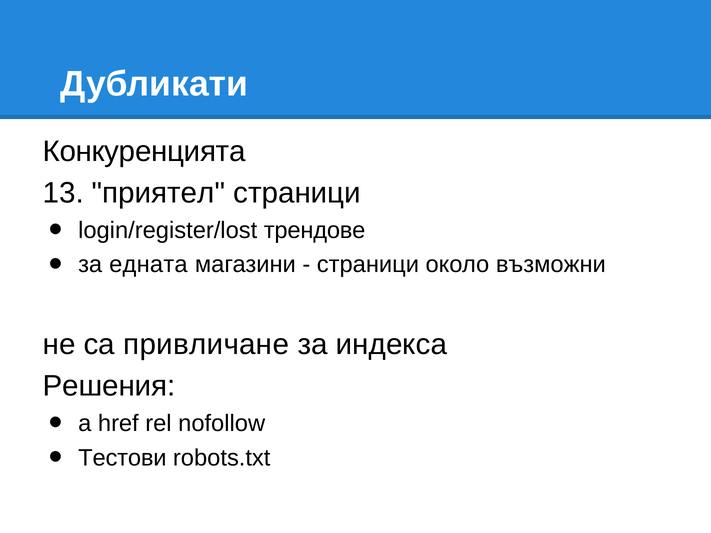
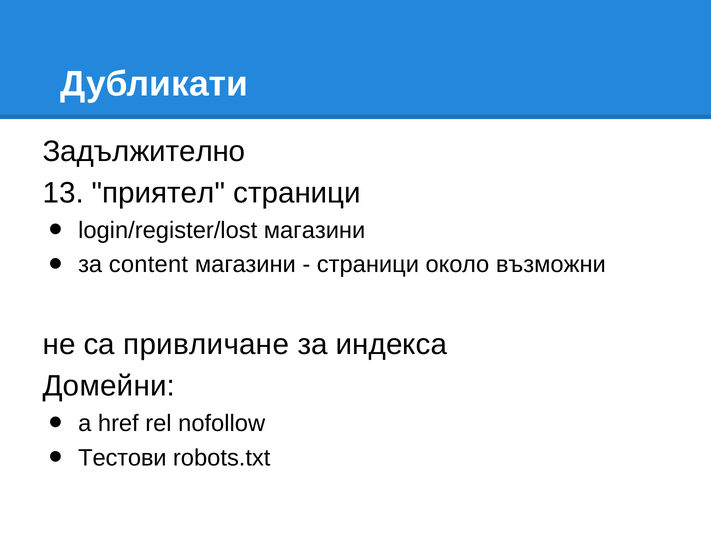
Конкуренцията: Конкуренцията -> Задължително (144, 151)
login/register/lost трендове: трендове -> магазини (315, 230)
едната: едната -> content (148, 265)
Решения: Решения -> Домейни (109, 386)
